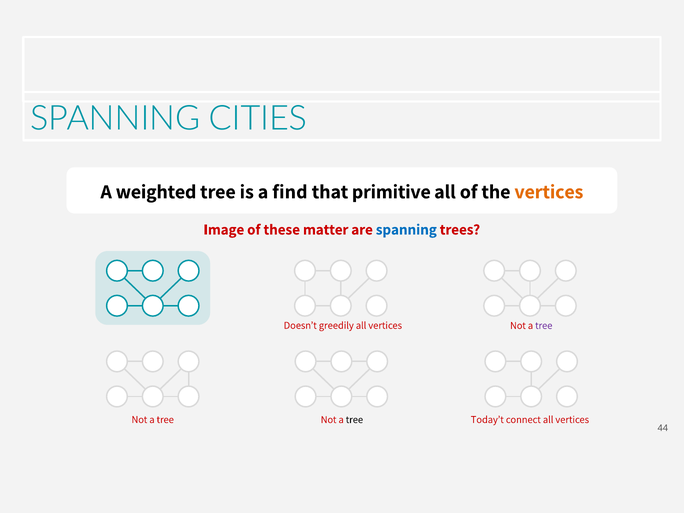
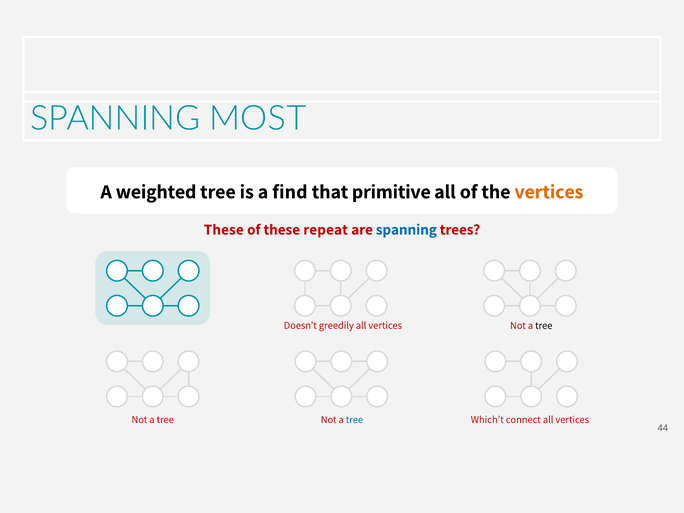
CITIES: CITIES -> MOST (258, 118)
Image: Image -> These (224, 230)
matter: matter -> repeat (326, 230)
tree colour: purple -> black (544, 325)
tree colour: black -> blue (354, 420)
Today’t: Today’t -> Which’t (487, 420)
